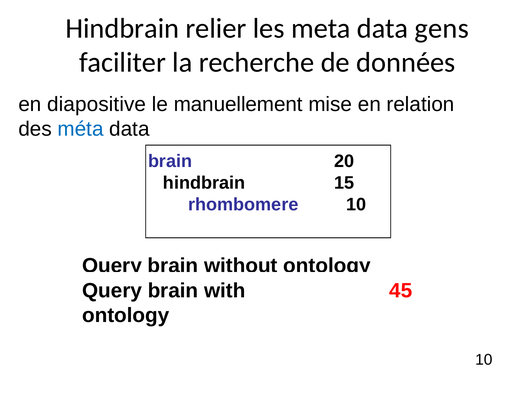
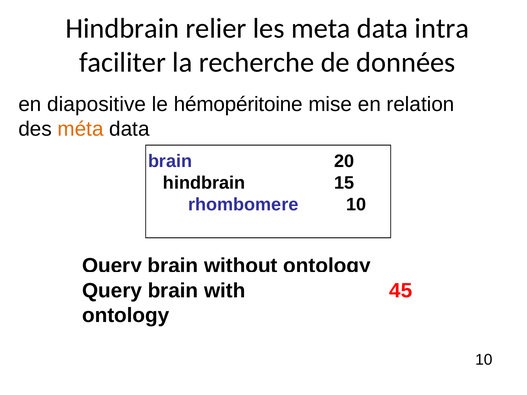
gens: gens -> intra (442, 28)
manuellement: manuellement -> hémopéritoine (238, 104)
méta colour: blue -> orange (81, 129)
